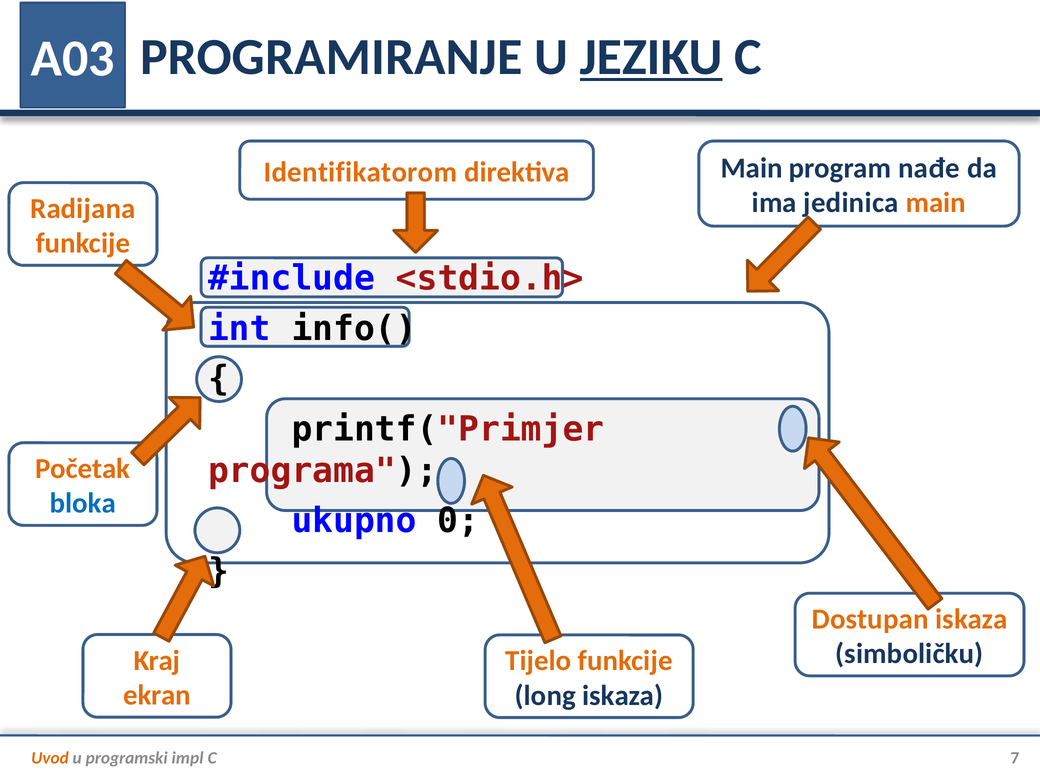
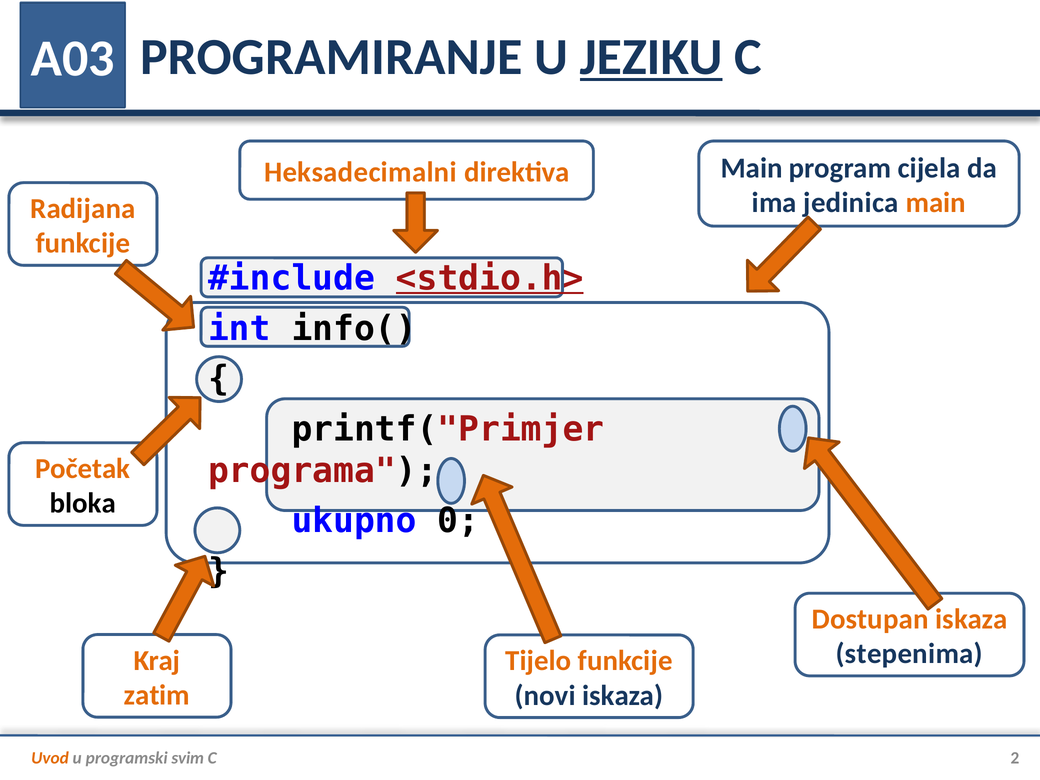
nađe: nađe -> cijela (929, 168)
Identifikatorom: Identifikatorom -> Heksadecimalni (360, 172)
<stdio.h> underline: none -> present (490, 278)
bloka colour: blue -> black (83, 503)
simboličku: simboličku -> stepenima (909, 654)
ekran: ekran -> zatim (157, 695)
long: long -> novi (545, 696)
impl: impl -> svim (188, 758)
7: 7 -> 2 (1015, 758)
